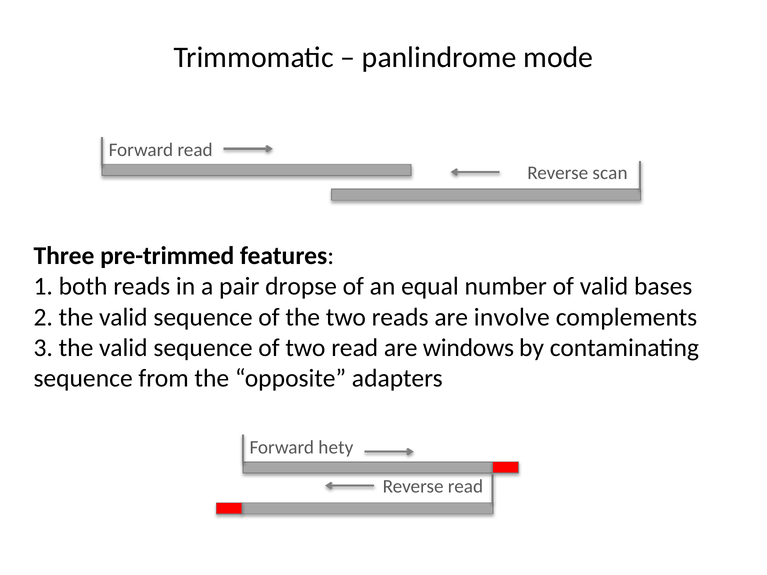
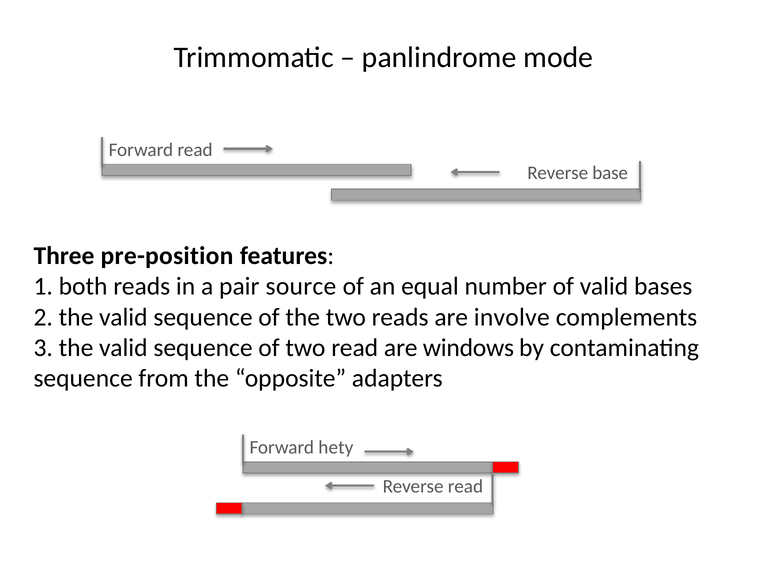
scan: scan -> base (610, 173)
pre-trimmed: pre-trimmed -> pre-position (167, 256)
dropse: dropse -> source (301, 287)
